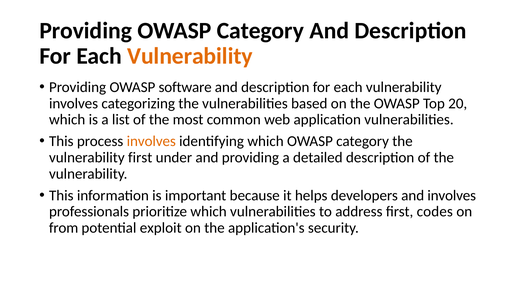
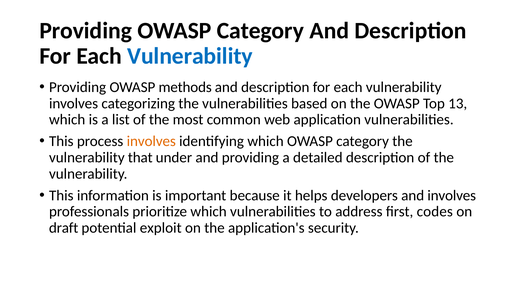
Vulnerability colour: orange -> blue (190, 56)
software: software -> methods (185, 87)
20: 20 -> 13 (458, 103)
vulnerability first: first -> that (140, 158)
from: from -> draft (64, 228)
